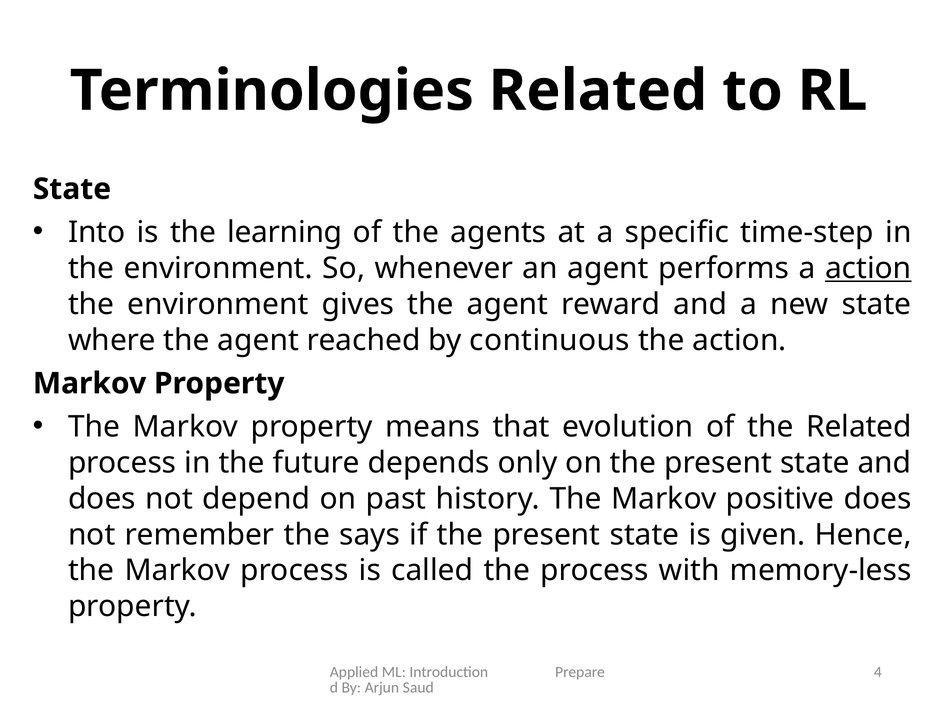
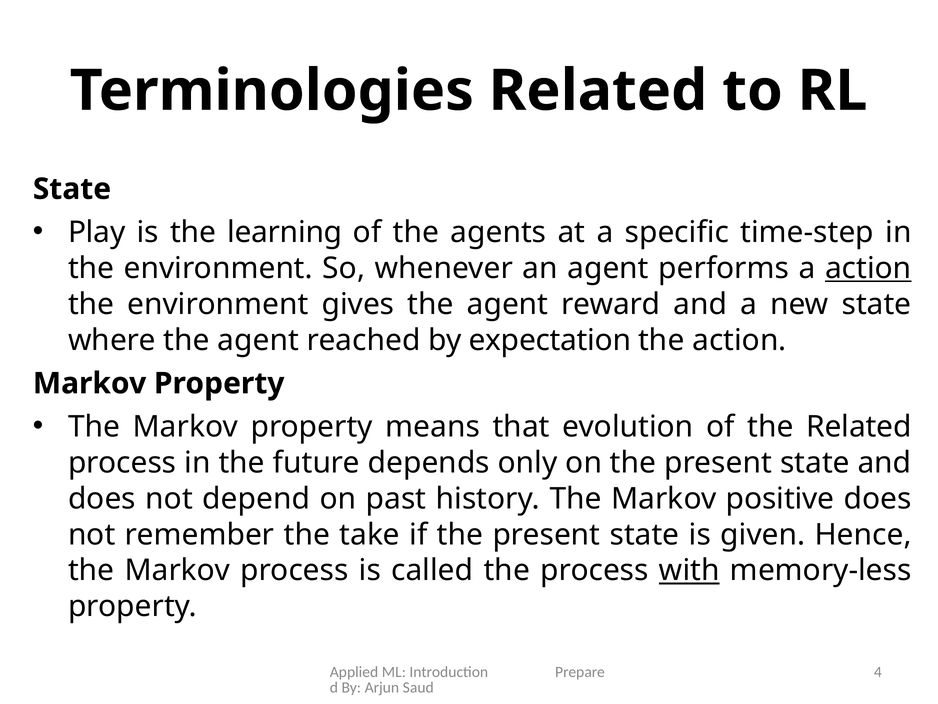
Into: Into -> Play (97, 232)
continuous: continuous -> expectation (550, 340)
says: says -> take (370, 534)
with underline: none -> present (689, 570)
